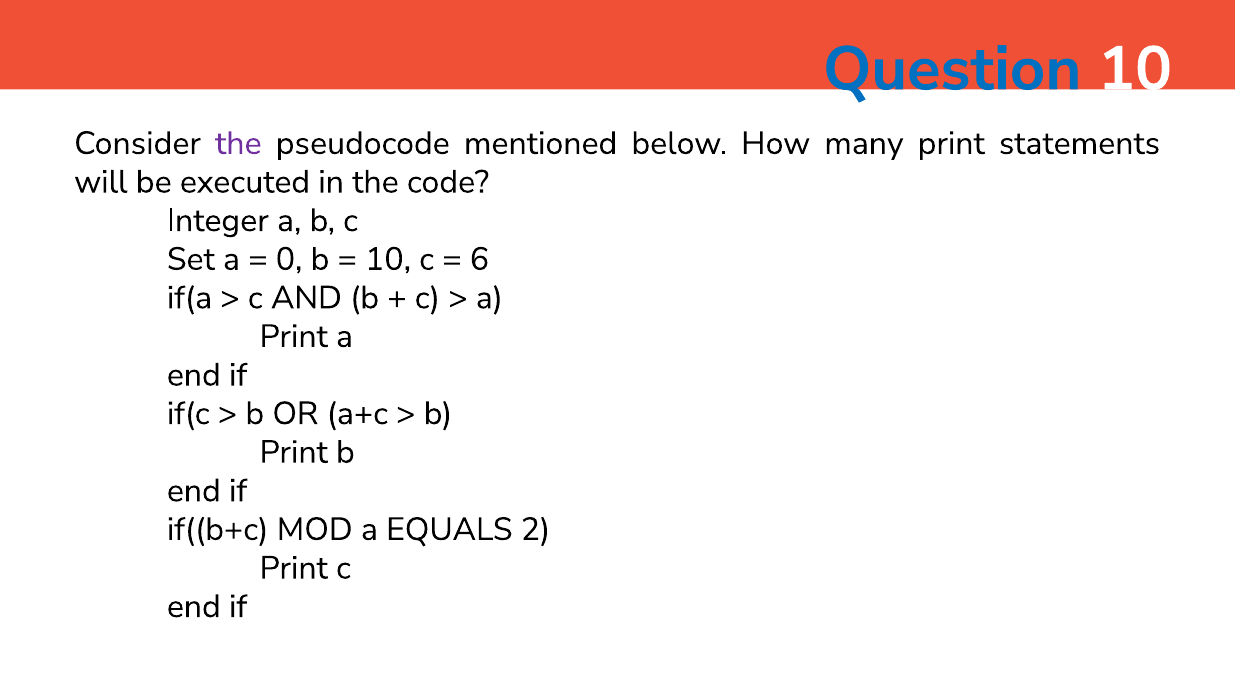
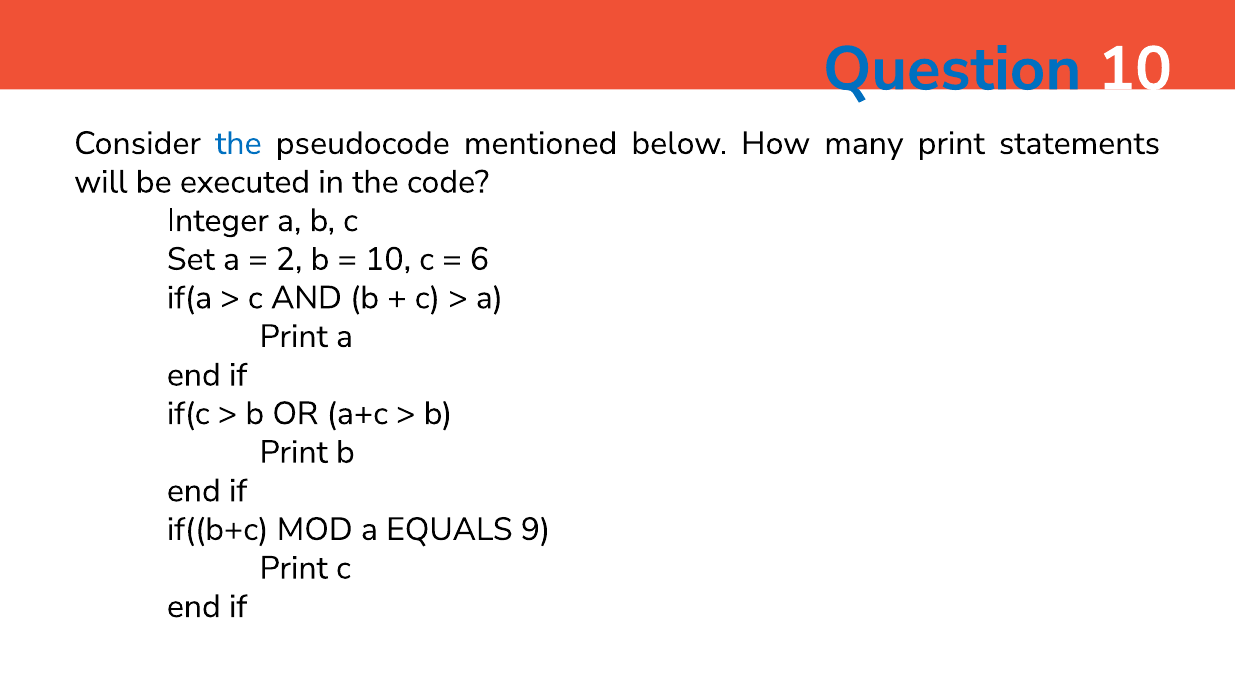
the colour: purple -> blue (238, 143)
0: 0 -> 2 (289, 259)
2: 2 -> 9 (536, 529)
